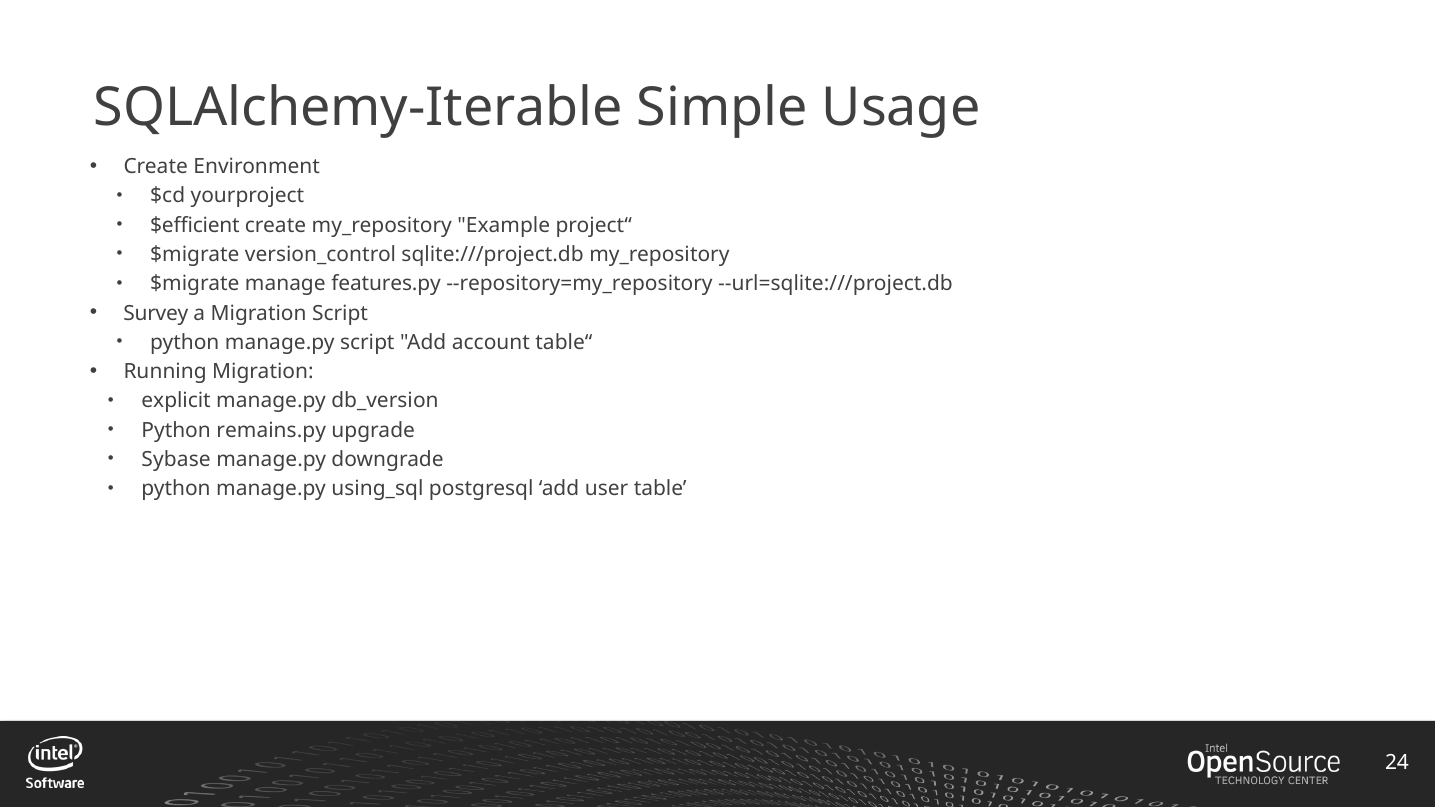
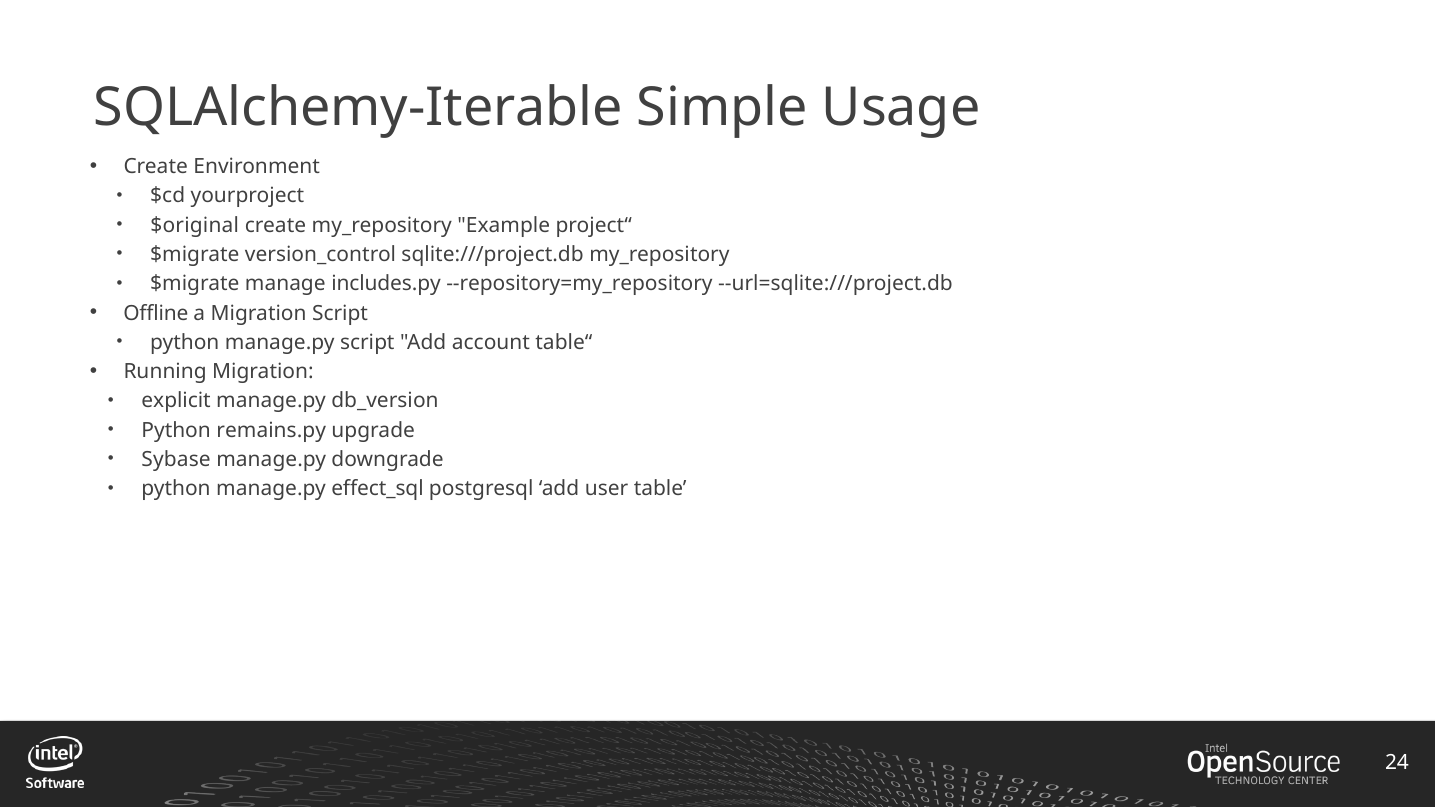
$efficient: $efficient -> $original (195, 225)
features.py: features.py -> includes.py (386, 284)
Survey: Survey -> Offline (156, 313)
using_sql: using_sql -> effect_sql (377, 489)
